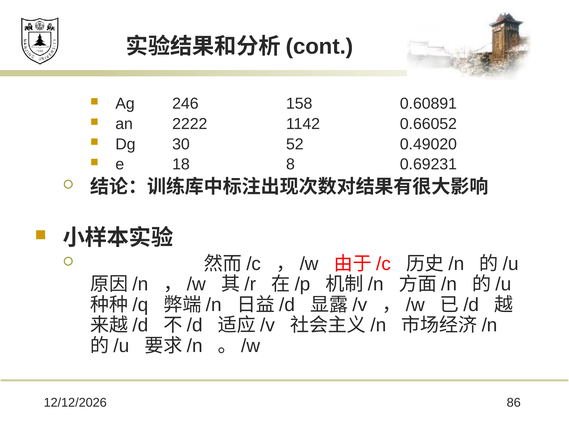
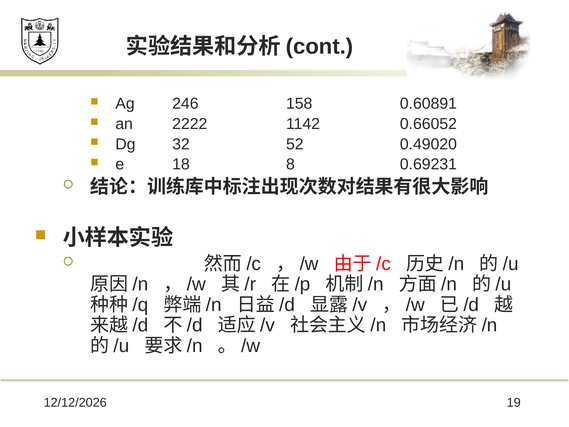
30: 30 -> 32 (181, 144)
86: 86 -> 19 (514, 402)
